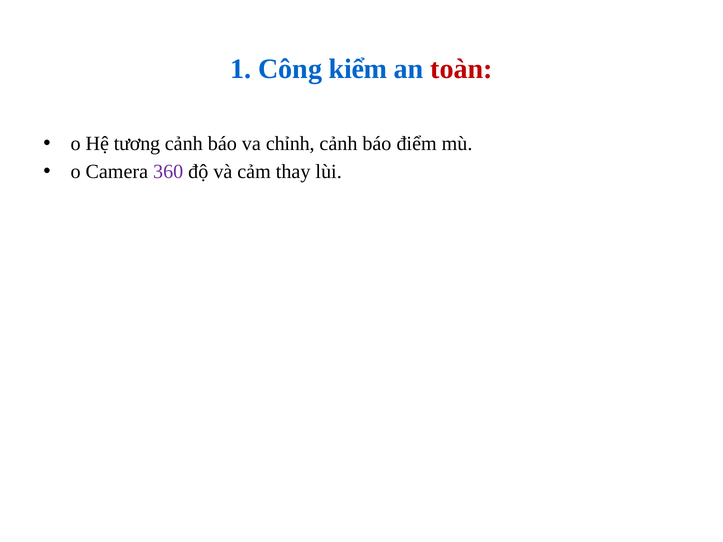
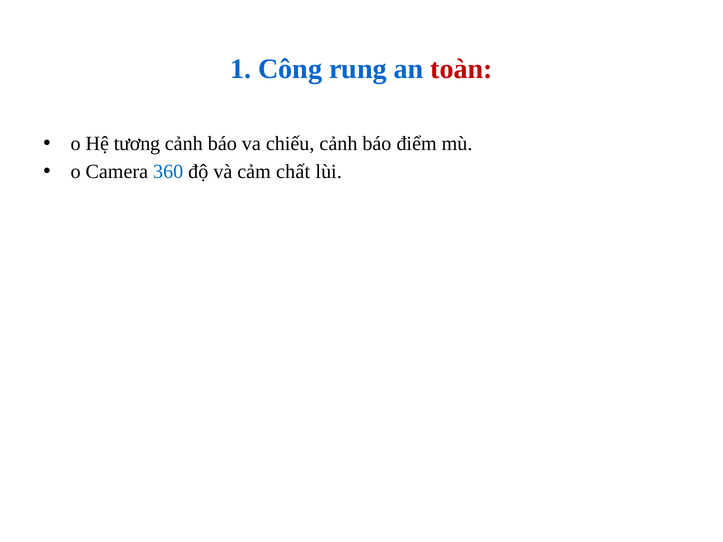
kiểm: kiểm -> rung (358, 69)
chỉnh: chỉnh -> chiếu (290, 144)
360 colour: purple -> blue (168, 172)
thay: thay -> chất (293, 172)
